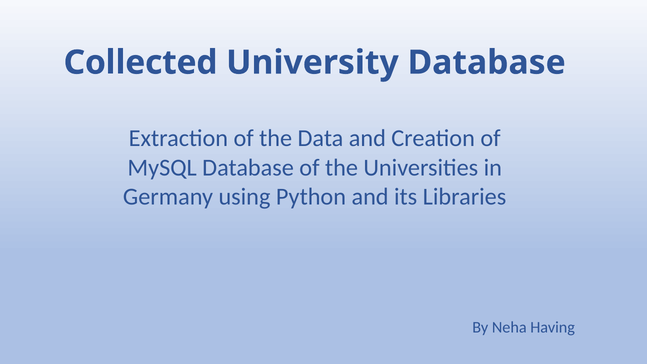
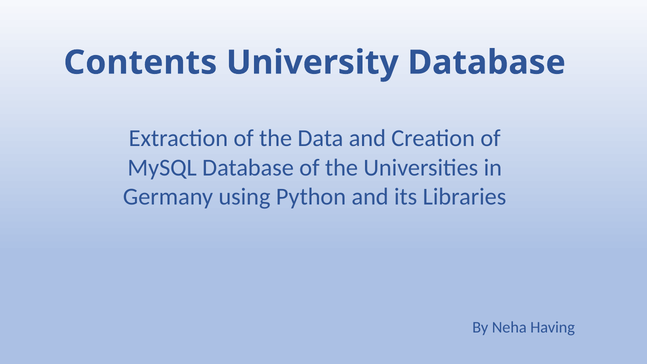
Collected: Collected -> Contents (140, 63)
